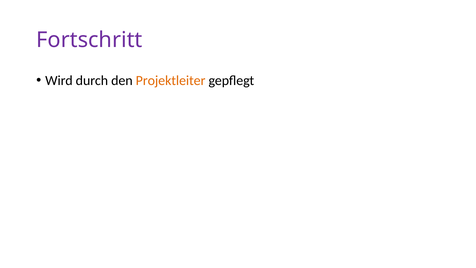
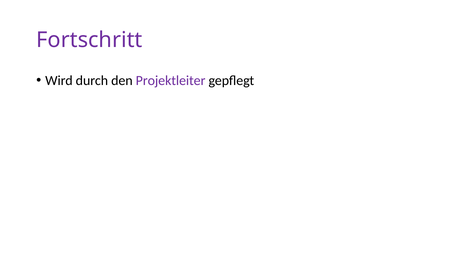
Projektleiter colour: orange -> purple (171, 80)
